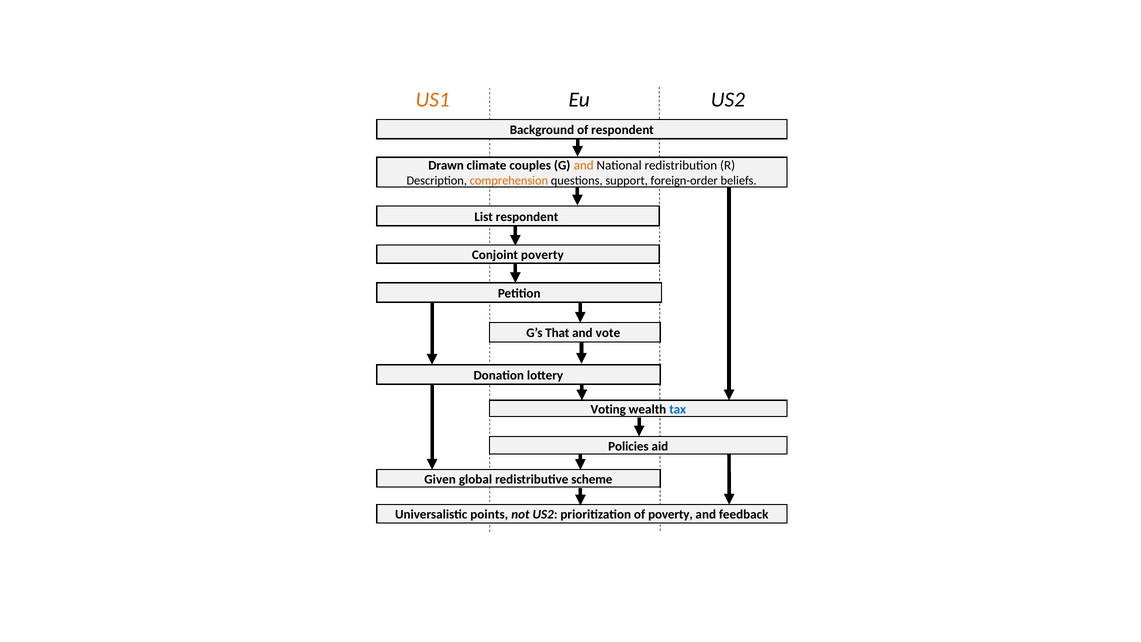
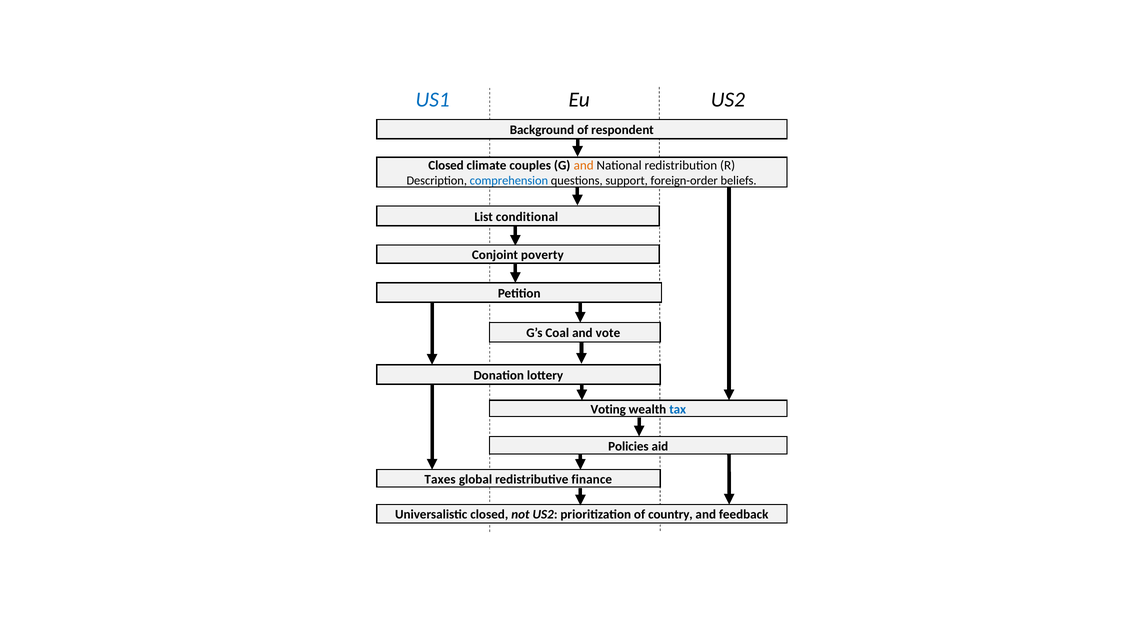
US1 colour: orange -> blue (433, 100)
Drawn: Drawn -> Closed (446, 166)
comprehension colour: orange -> blue (509, 181)
List respondent: respondent -> conditional (527, 217)
That: That -> Coal (557, 333)
Given: Given -> Taxes (440, 479)
scheme: scheme -> finance (592, 479)
Universalistic points: points -> closed (489, 514)
of poverty: poverty -> country (670, 514)
